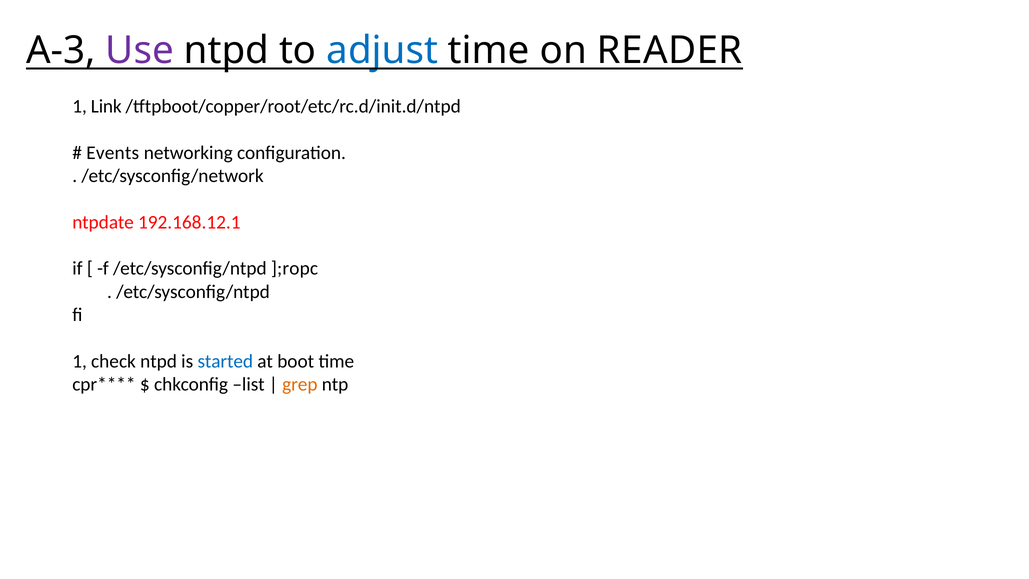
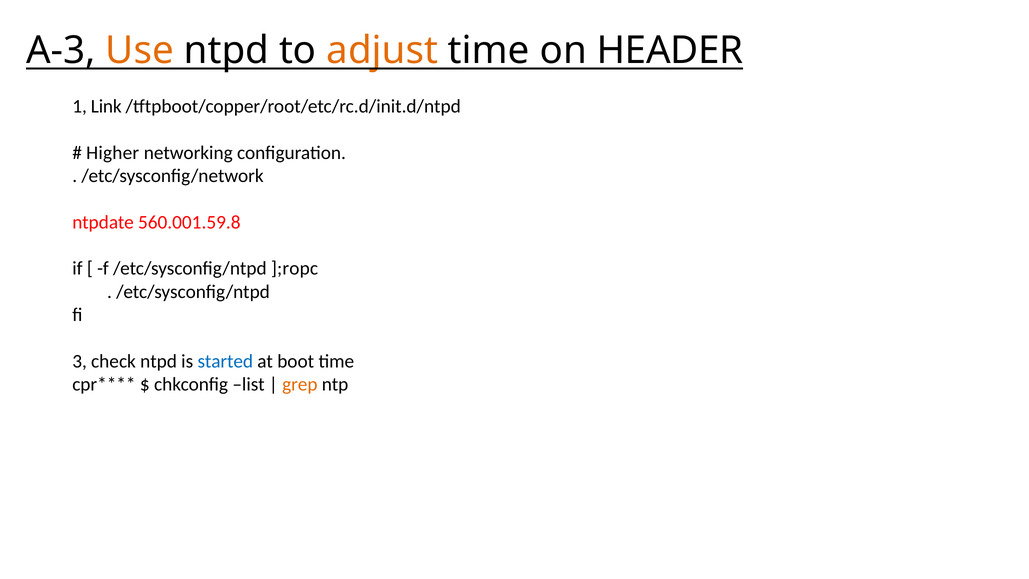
Use colour: purple -> orange (140, 51)
adjust colour: blue -> orange (382, 51)
READER: READER -> HEADER (670, 51)
Events: Events -> Higher (113, 153)
192.168.12.1: 192.168.12.1 -> 560.001.59.8 (189, 222)
1: 1 -> 3 (80, 361)
